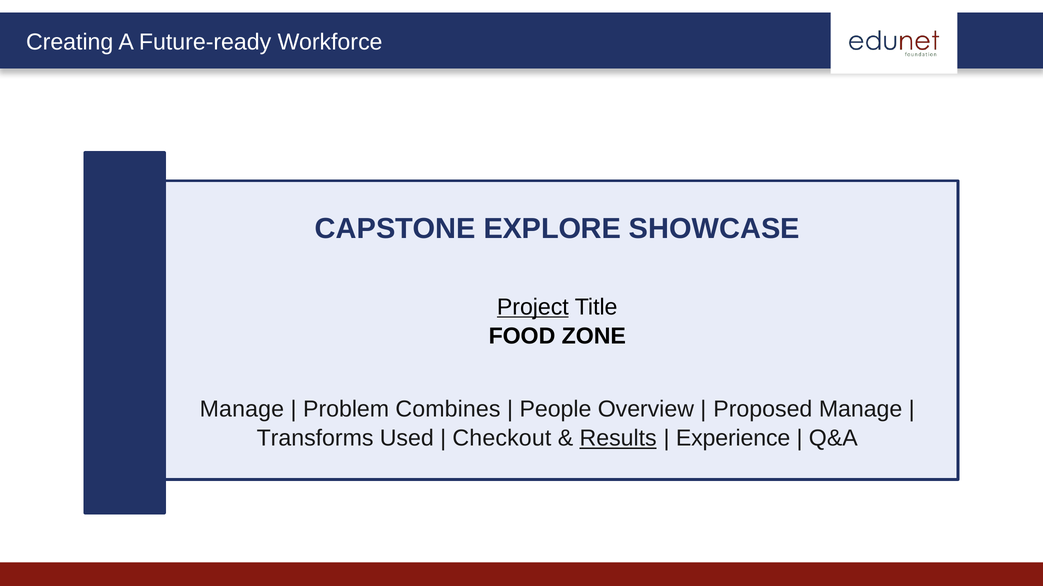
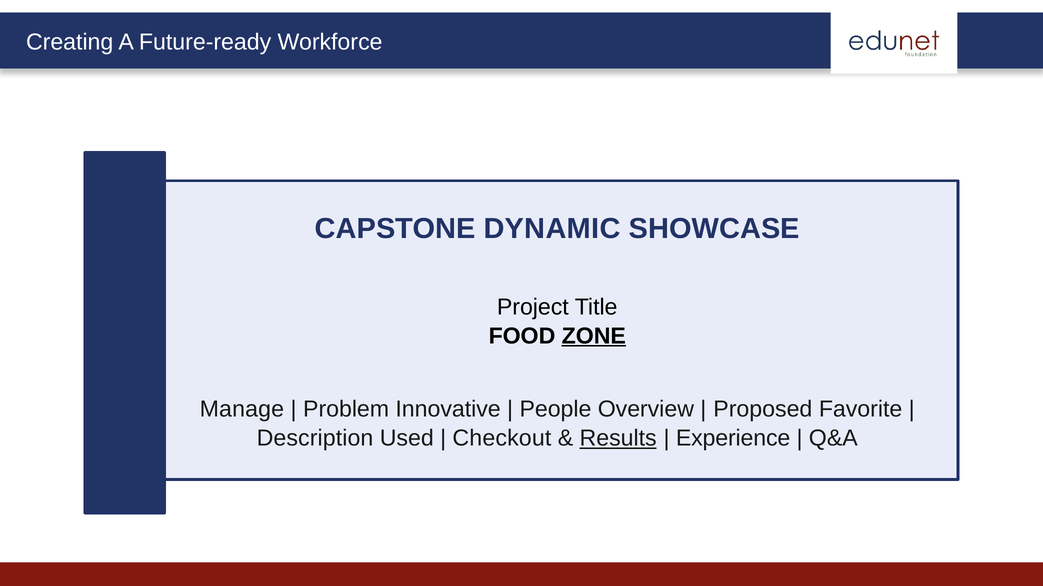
EXPLORE: EXPLORE -> DYNAMIC (552, 229)
Project underline: present -> none (533, 307)
ZONE underline: none -> present (594, 336)
Combines: Combines -> Innovative (448, 410)
Proposed Manage: Manage -> Favorite (861, 410)
Transforms: Transforms -> Description (315, 439)
